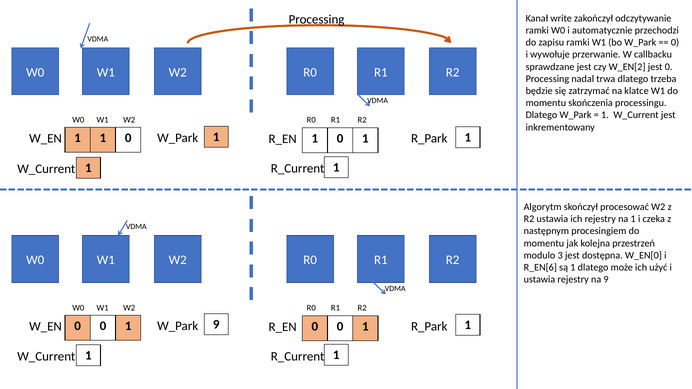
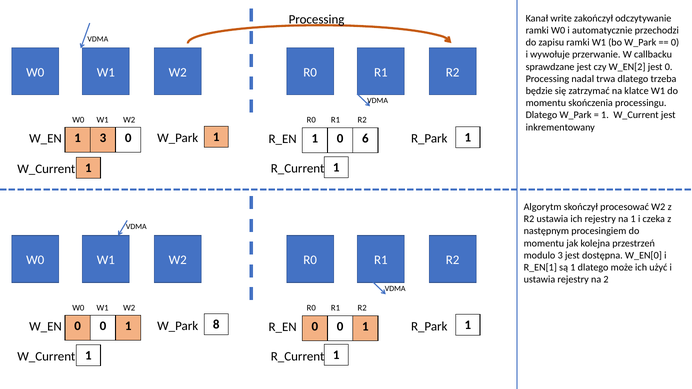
1 1: 1 -> 3 (103, 138)
1 0 1: 1 -> 6 (365, 139)
R_EN[6: R_EN[6 -> R_EN[1 (540, 268)
na 9: 9 -> 2 (606, 280)
W_Park 9: 9 -> 8 (216, 325)
